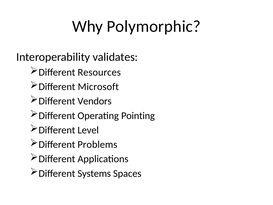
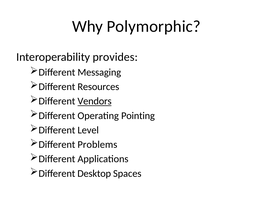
validates: validates -> provides (115, 57)
Resources: Resources -> Messaging (99, 72)
Microsoft: Microsoft -> Resources (98, 87)
Vendors underline: none -> present (95, 101)
Systems: Systems -> Desktop (94, 173)
